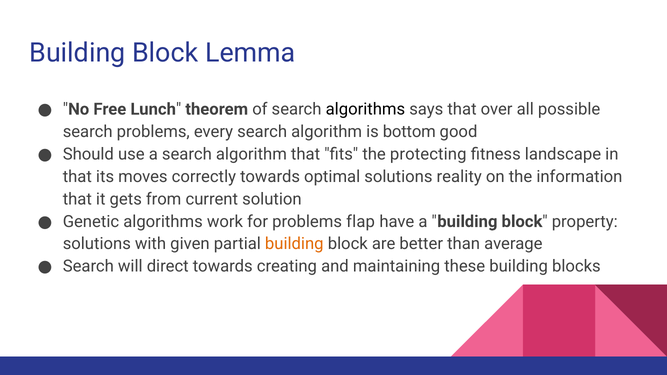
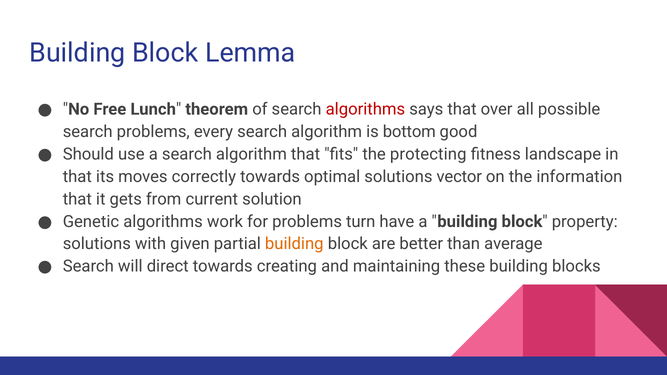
algorithms colour: black -> red (365, 109)
reality: reality -> vector (459, 177)
flap: flap -> turn (361, 222)
